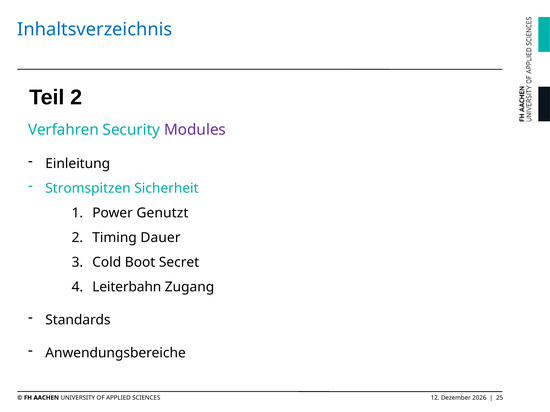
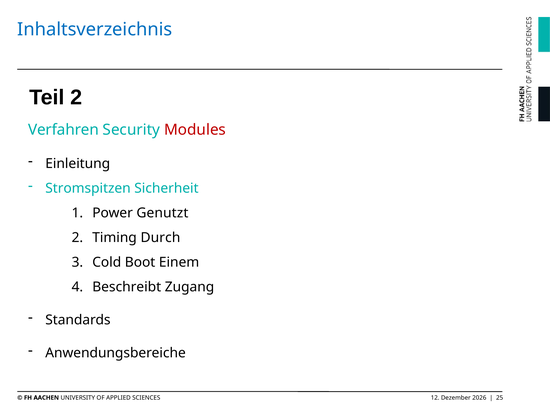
Modules colour: purple -> red (195, 130)
Dauer: Dauer -> Durch (160, 238)
Secret: Secret -> Einem (179, 263)
Leiterbahn: Leiterbahn -> Beschreibt (127, 287)
